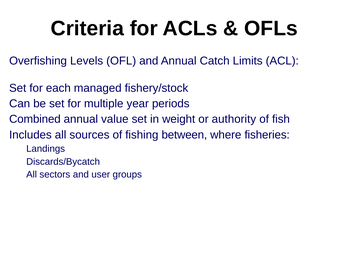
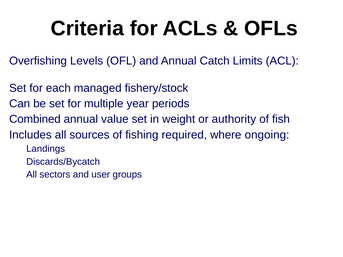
between: between -> required (184, 135)
fisheries: fisheries -> ongoing (267, 135)
